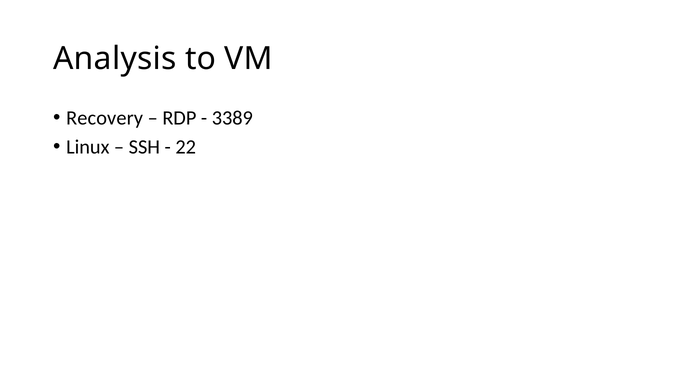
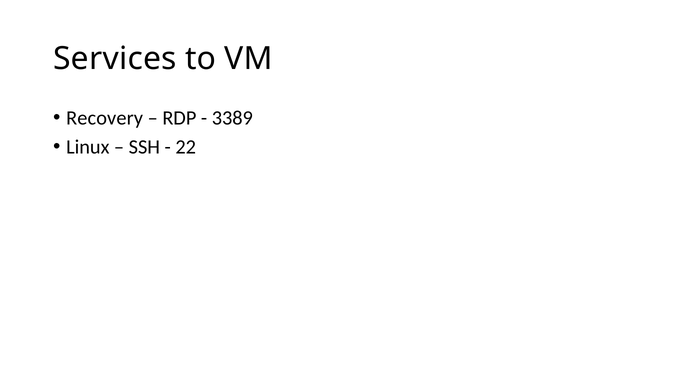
Analysis: Analysis -> Services (115, 59)
